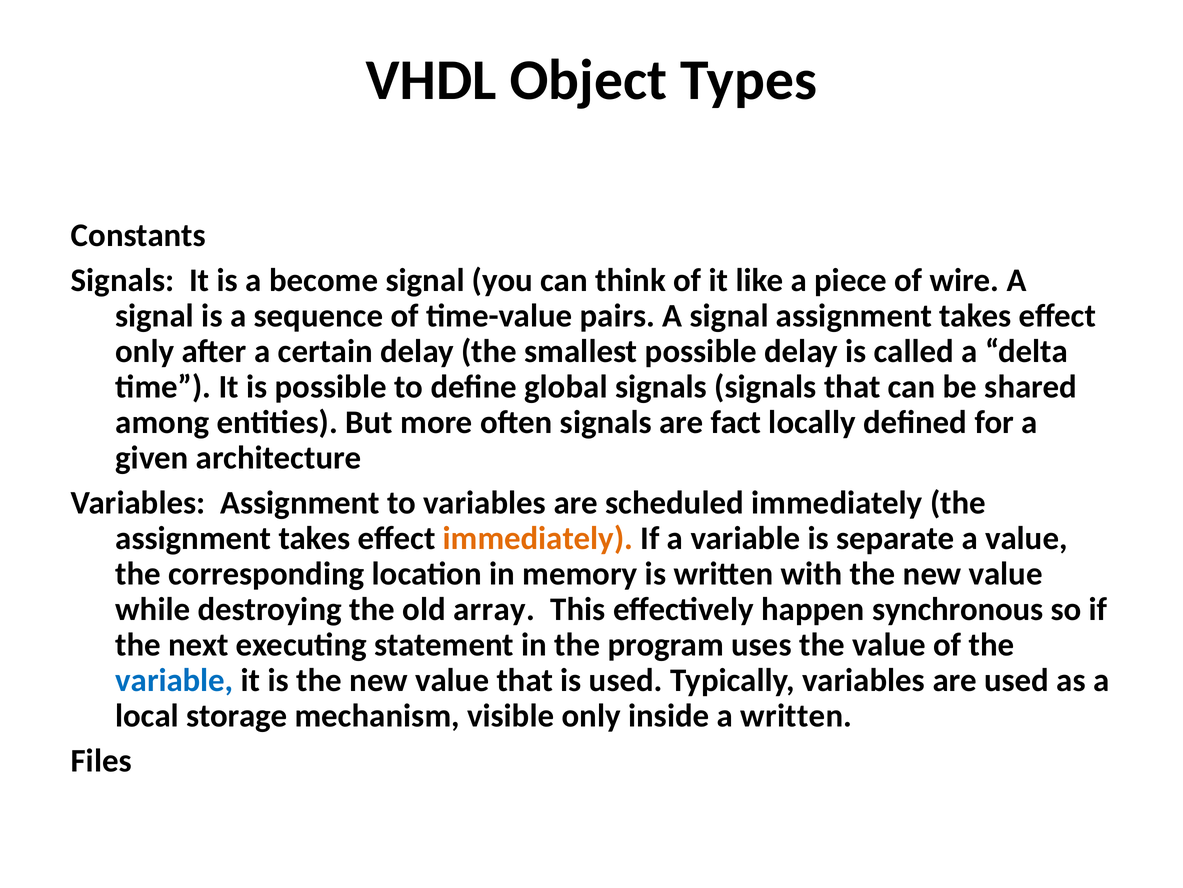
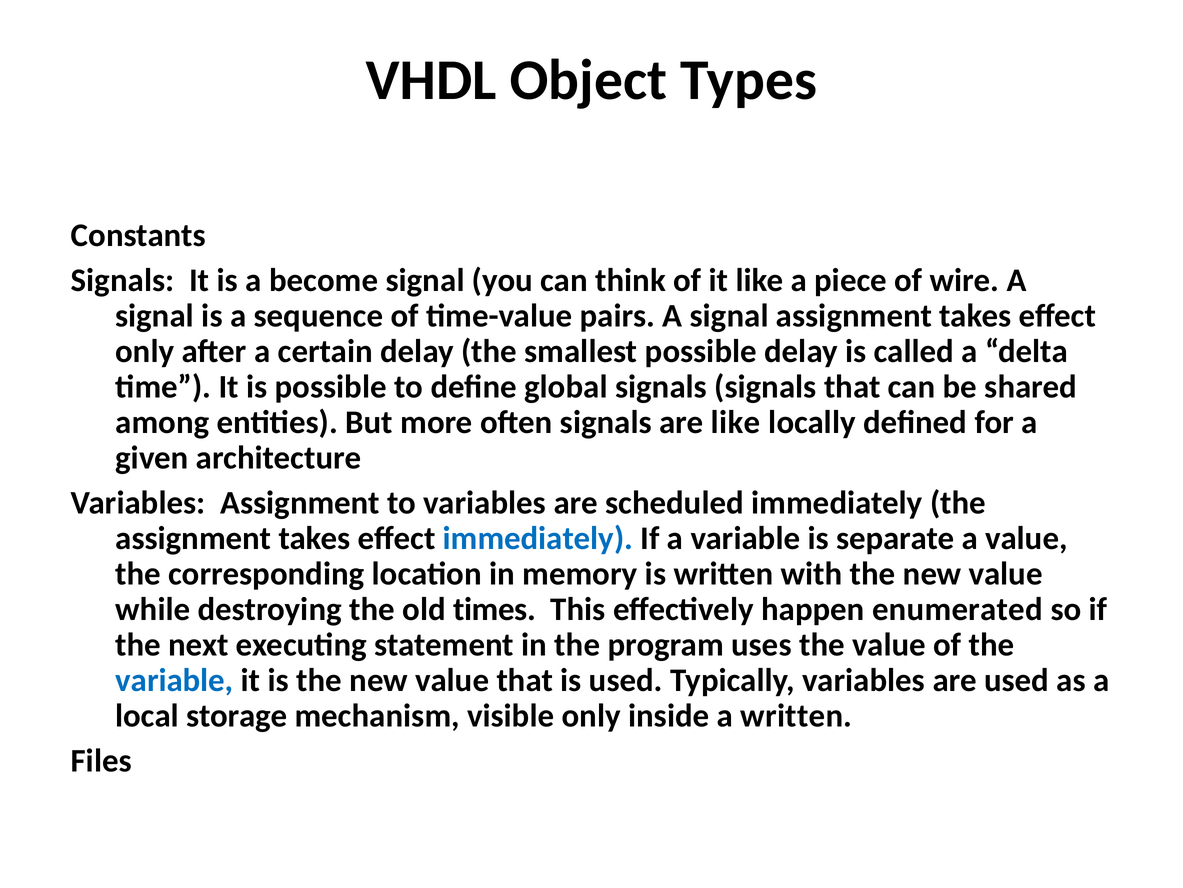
are fact: fact -> like (736, 422)
immediately colour: orange -> blue (538, 538)
array: array -> times (495, 609)
synchronous: synchronous -> enumerated (957, 609)
